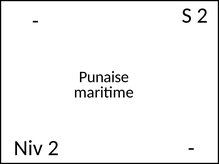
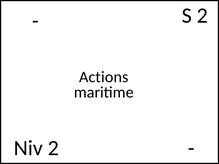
Punaise: Punaise -> Actions (104, 77)
